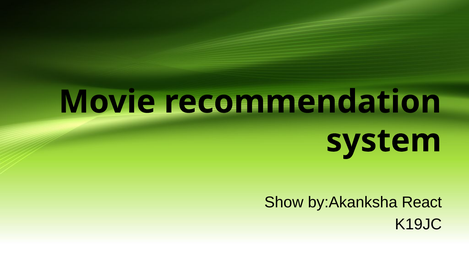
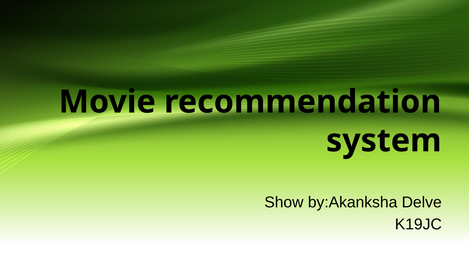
React: React -> Delve (422, 202)
